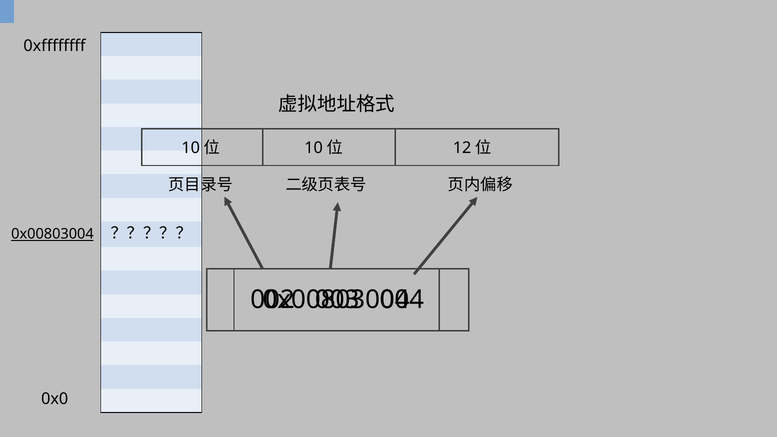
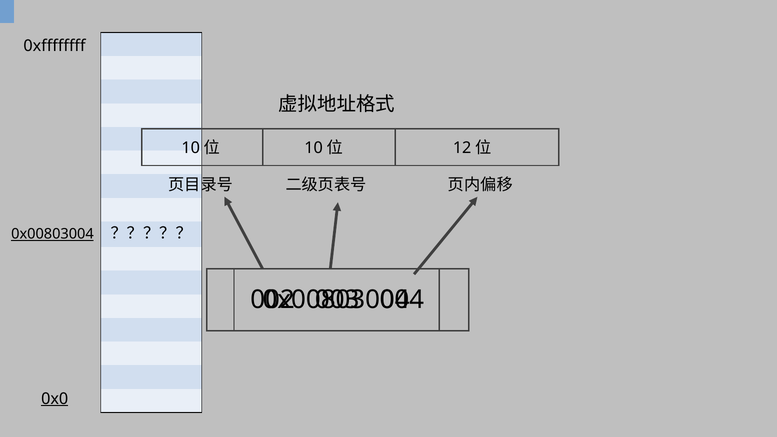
0x0 underline: none -> present (55, 399)
